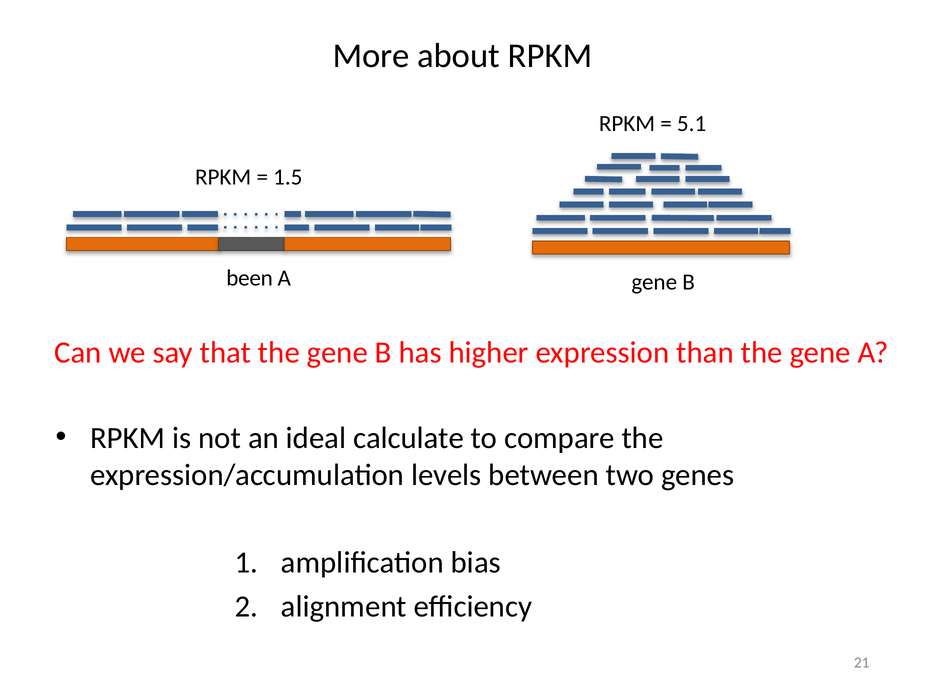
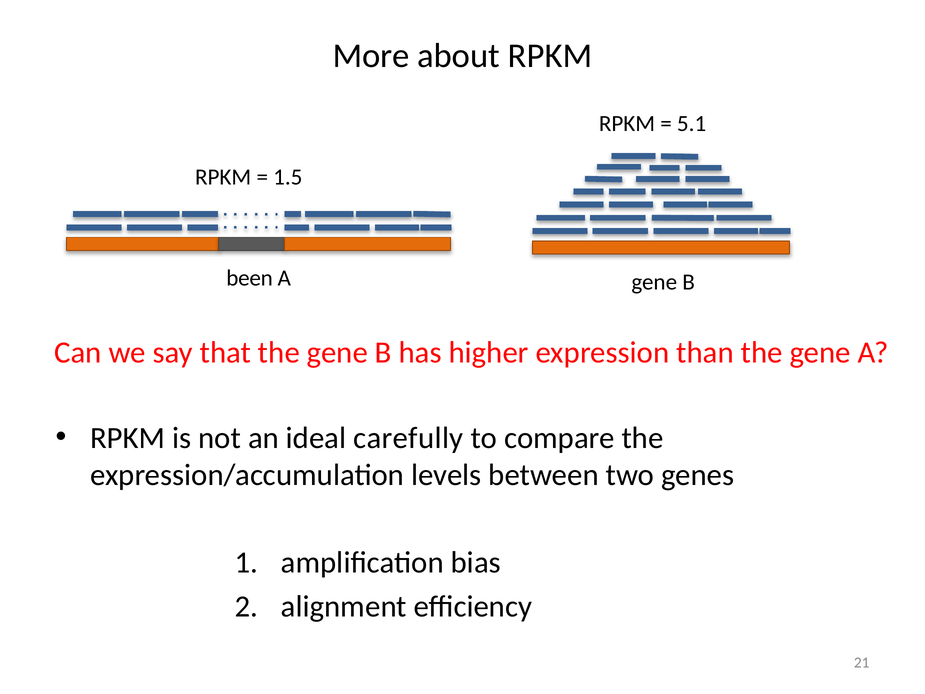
calculate: calculate -> carefully (408, 438)
